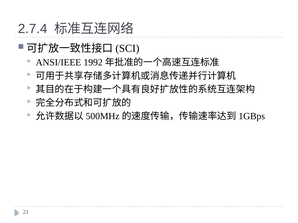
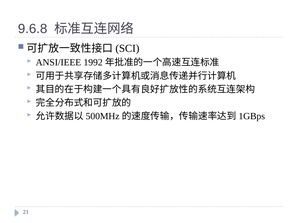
2.7.4: 2.7.4 -> 9.6.8 (33, 29)
